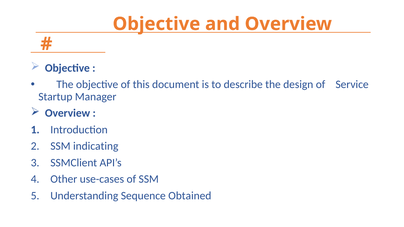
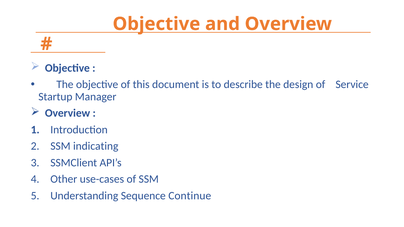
Obtained: Obtained -> Continue (190, 196)
